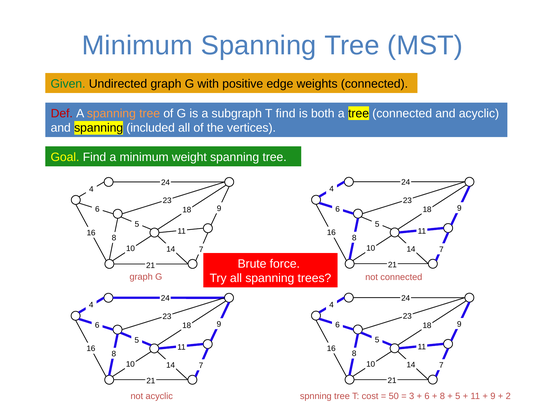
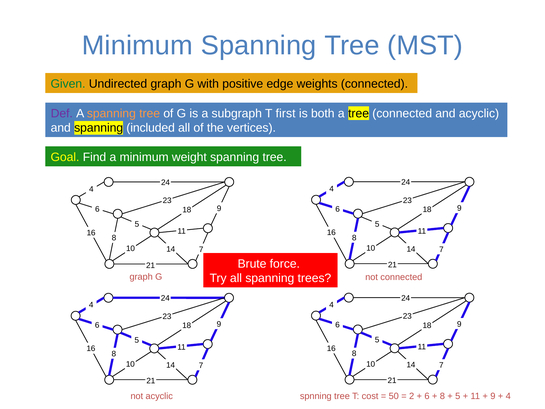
Def colour: red -> purple (62, 113)
T find: find -> first (286, 113)
3: 3 -> 2 (412, 396)
2: 2 -> 4 (508, 396)
